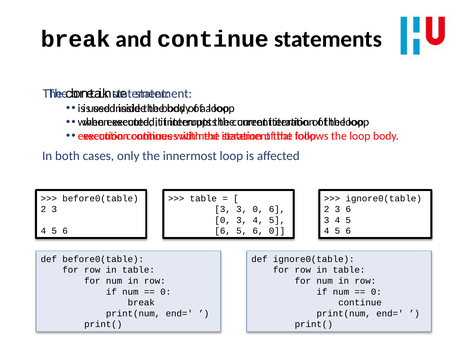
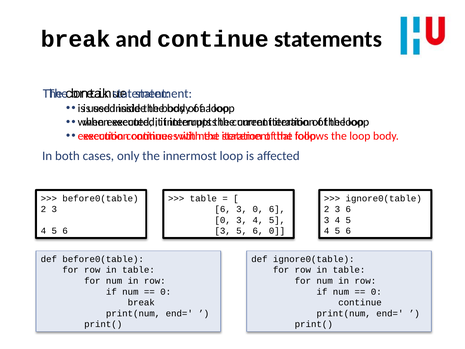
3: 3 -> 6 (223, 209)
6: 6 -> 3 (223, 231)
